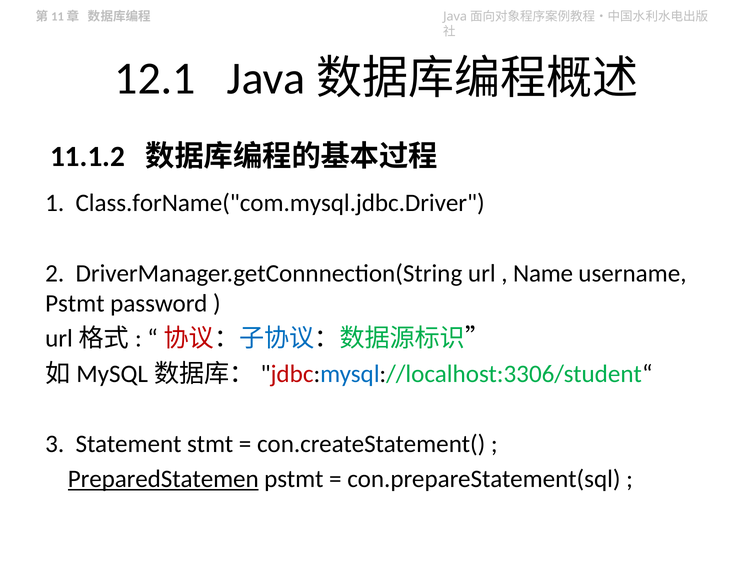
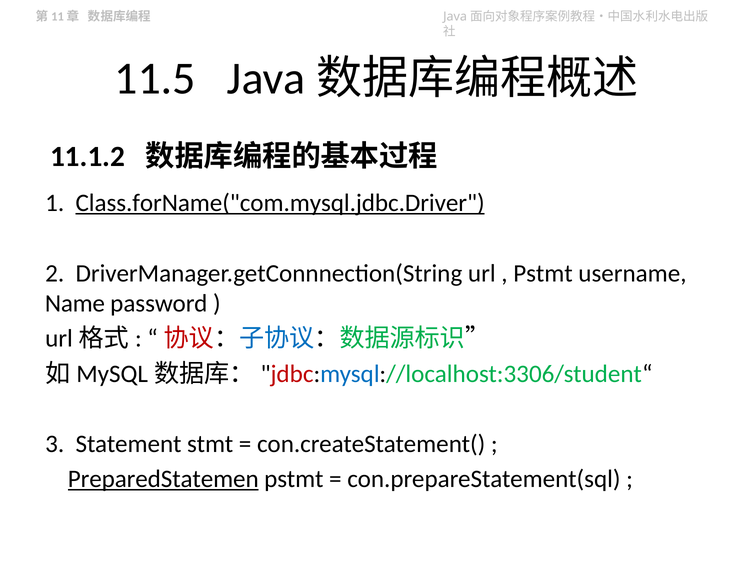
12.1: 12.1 -> 11.5 (155, 78)
Class.forName("com.mysql.jdbc.Driver underline: none -> present (280, 203)
Name: Name -> Pstmt (543, 273)
Pstmt: Pstmt -> Name (75, 303)
